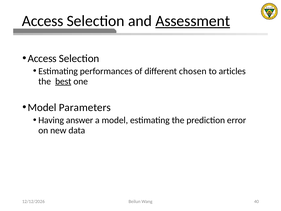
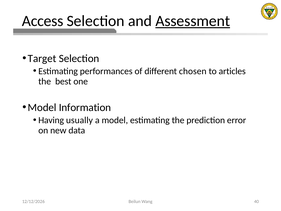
Access: Access -> Target (42, 58)
best underline: present -> none (63, 81)
Parameters: Parameters -> Information (85, 107)
answer: answer -> usually (79, 120)
